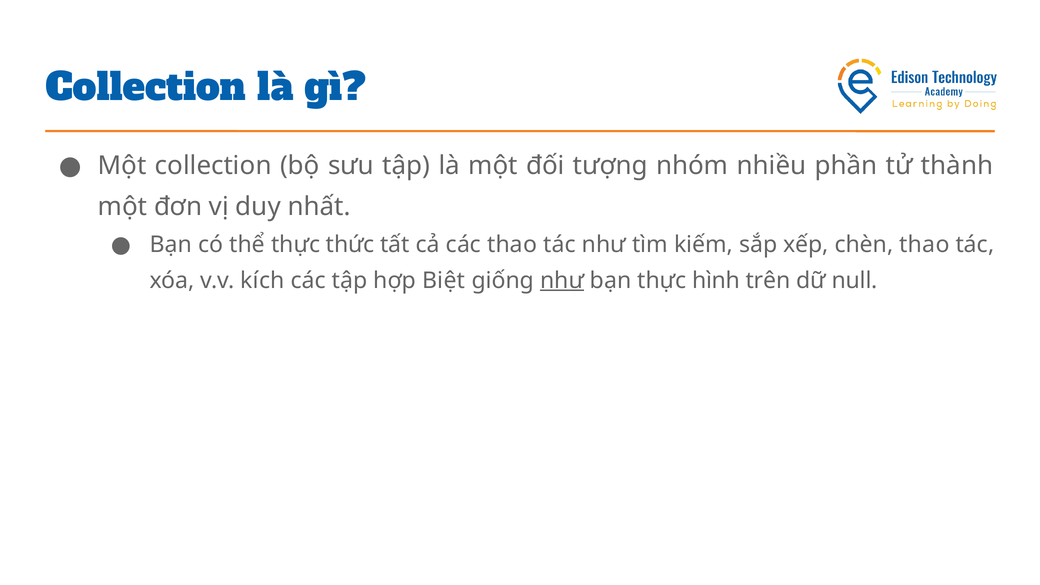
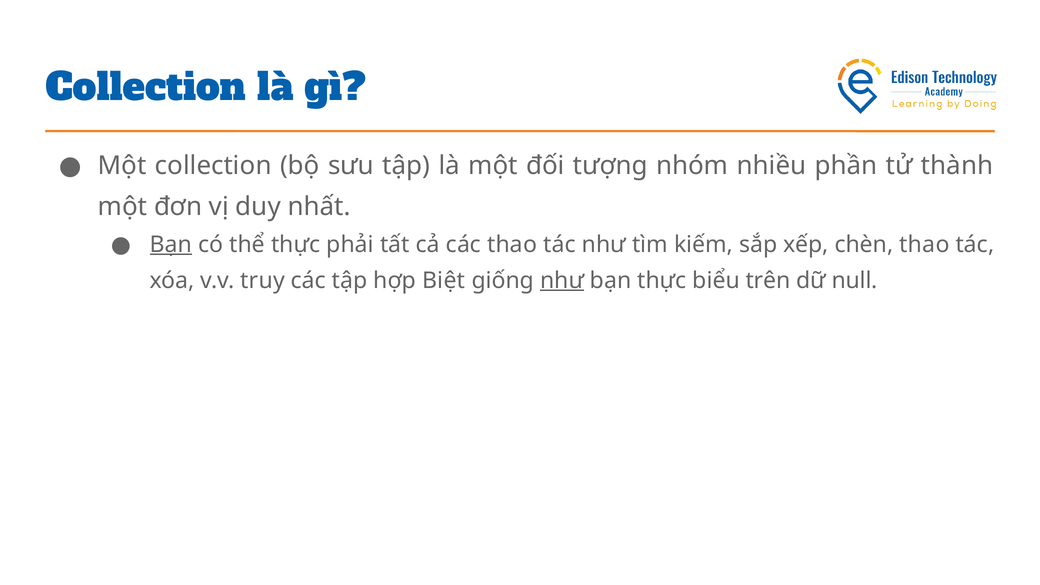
Bạn underline: none -> present (171, 244)
thức: thức -> phải (350, 244)
kích: kích -> truy (263, 280)
hình: hình -> biểu (716, 280)
